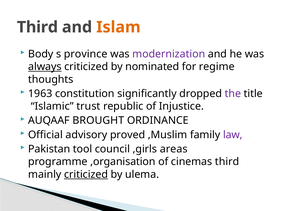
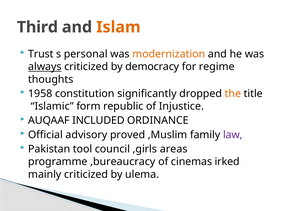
Body: Body -> Trust (41, 54)
province: province -> personal (86, 54)
modernization colour: purple -> orange (169, 54)
nominated: nominated -> democracy (152, 67)
1963: 1963 -> 1958 (40, 94)
the colour: purple -> orange (233, 94)
trust: trust -> form (88, 107)
BROUGHT: BROUGHT -> INCLUDED (98, 121)
,organisation: ,organisation -> ,bureaucracy (123, 162)
cinemas third: third -> irked (227, 162)
criticized underline: present -> none (86, 175)
